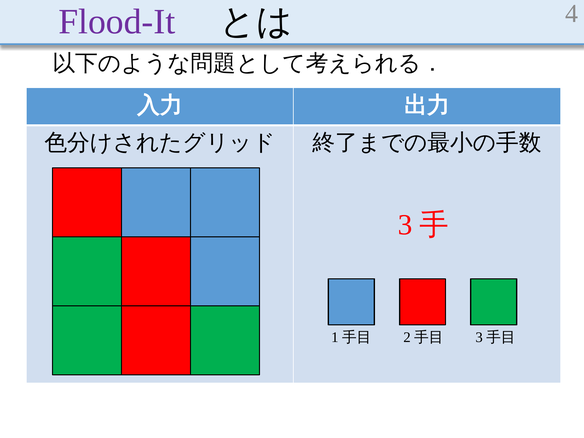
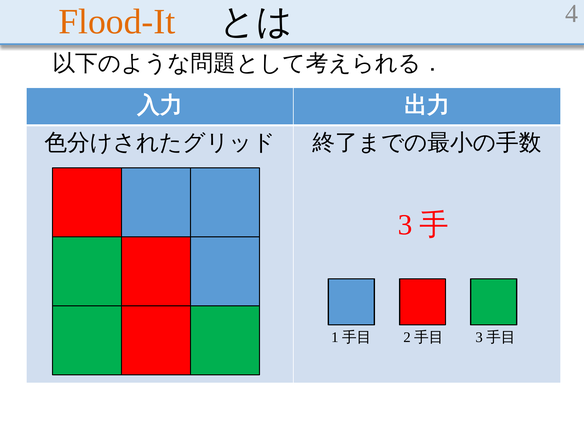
Flood-It colour: purple -> orange (117, 22)
